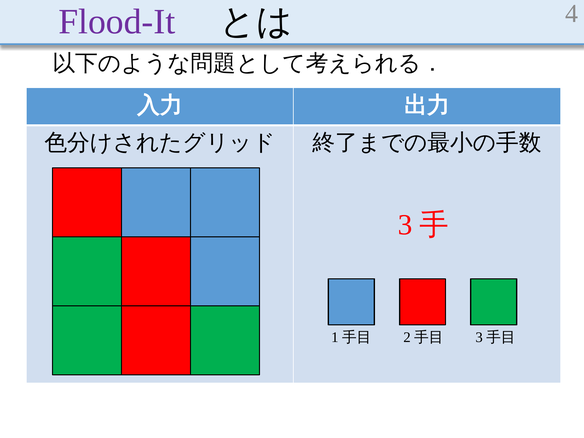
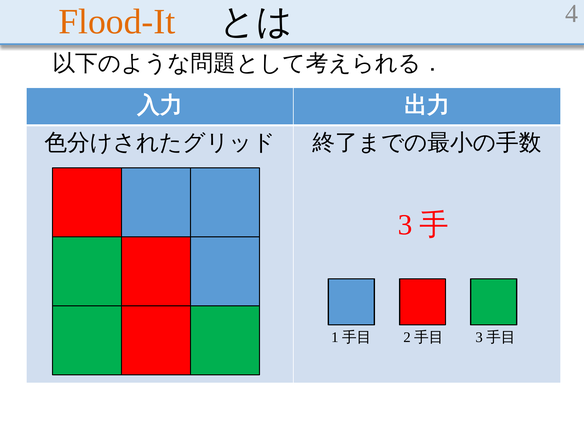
Flood-It colour: purple -> orange (117, 22)
